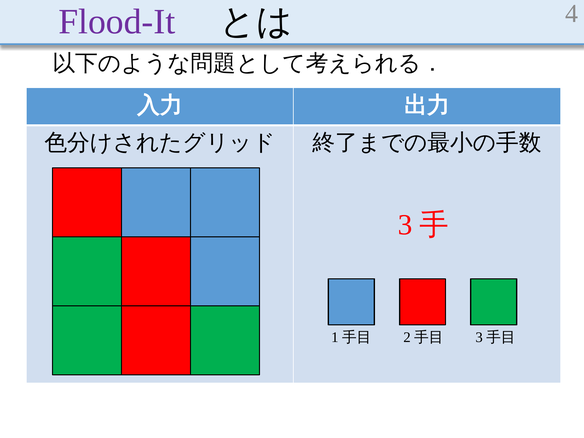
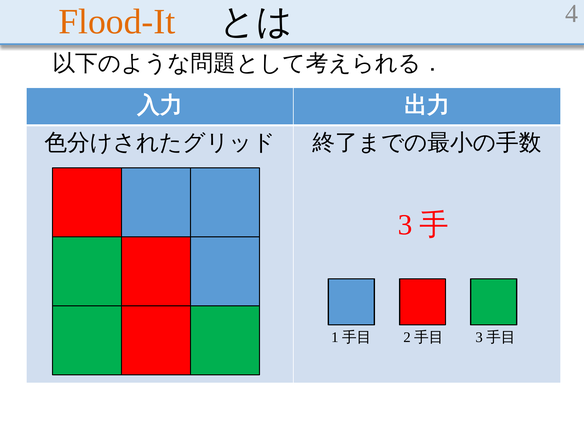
Flood-It colour: purple -> orange (117, 22)
